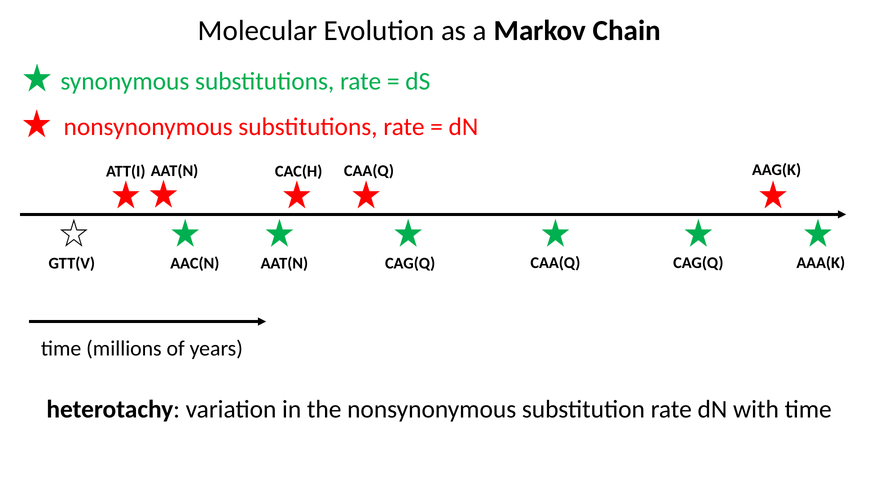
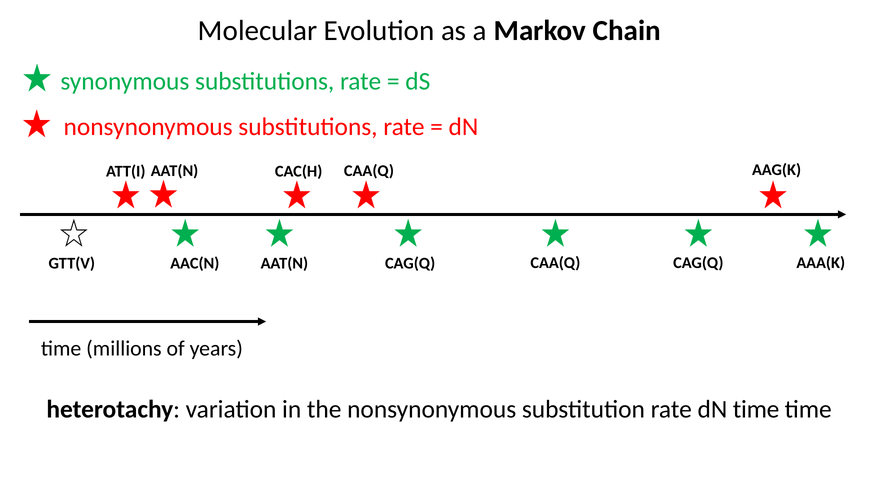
dN with: with -> time (756, 410)
